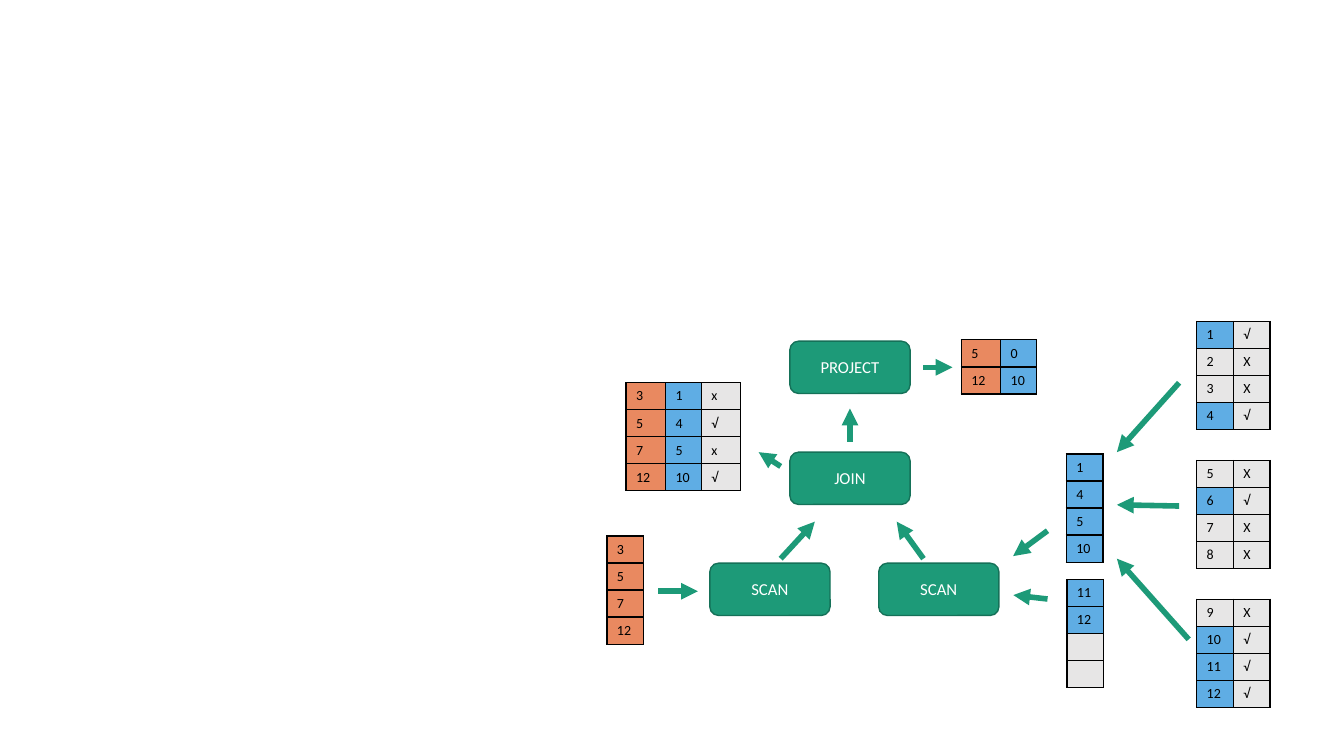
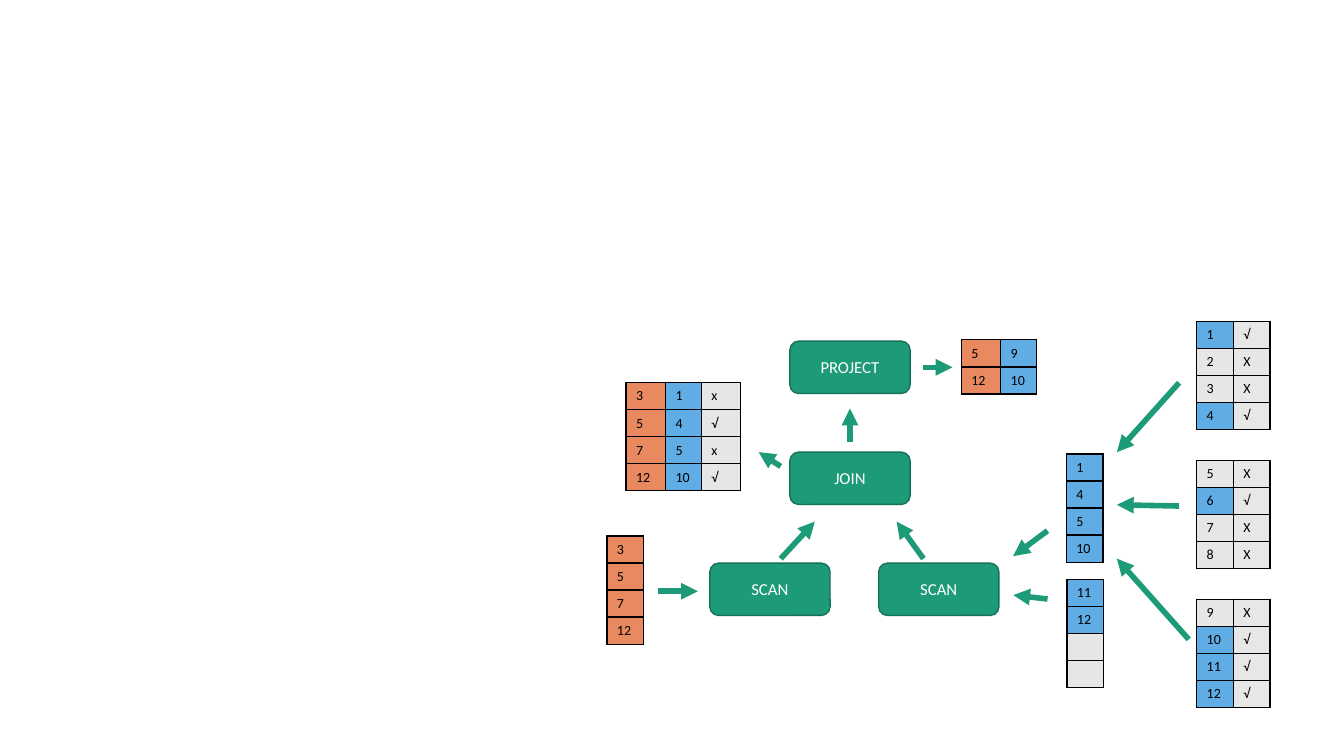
5 0: 0 -> 9 (1014, 353)
